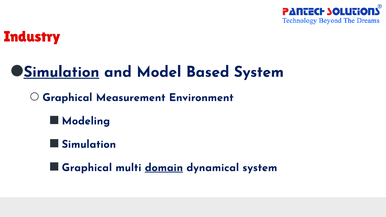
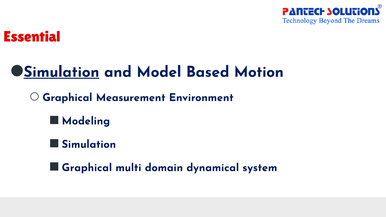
Industry: Industry -> Essential (32, 37)
Based System: System -> Motion (259, 72)
domain underline: present -> none (164, 168)
